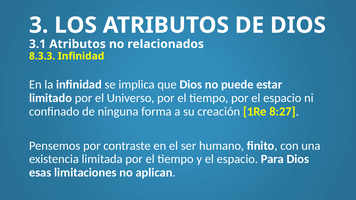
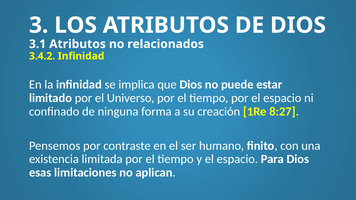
8.3.3: 8.3.3 -> 3.4.2 (42, 56)
